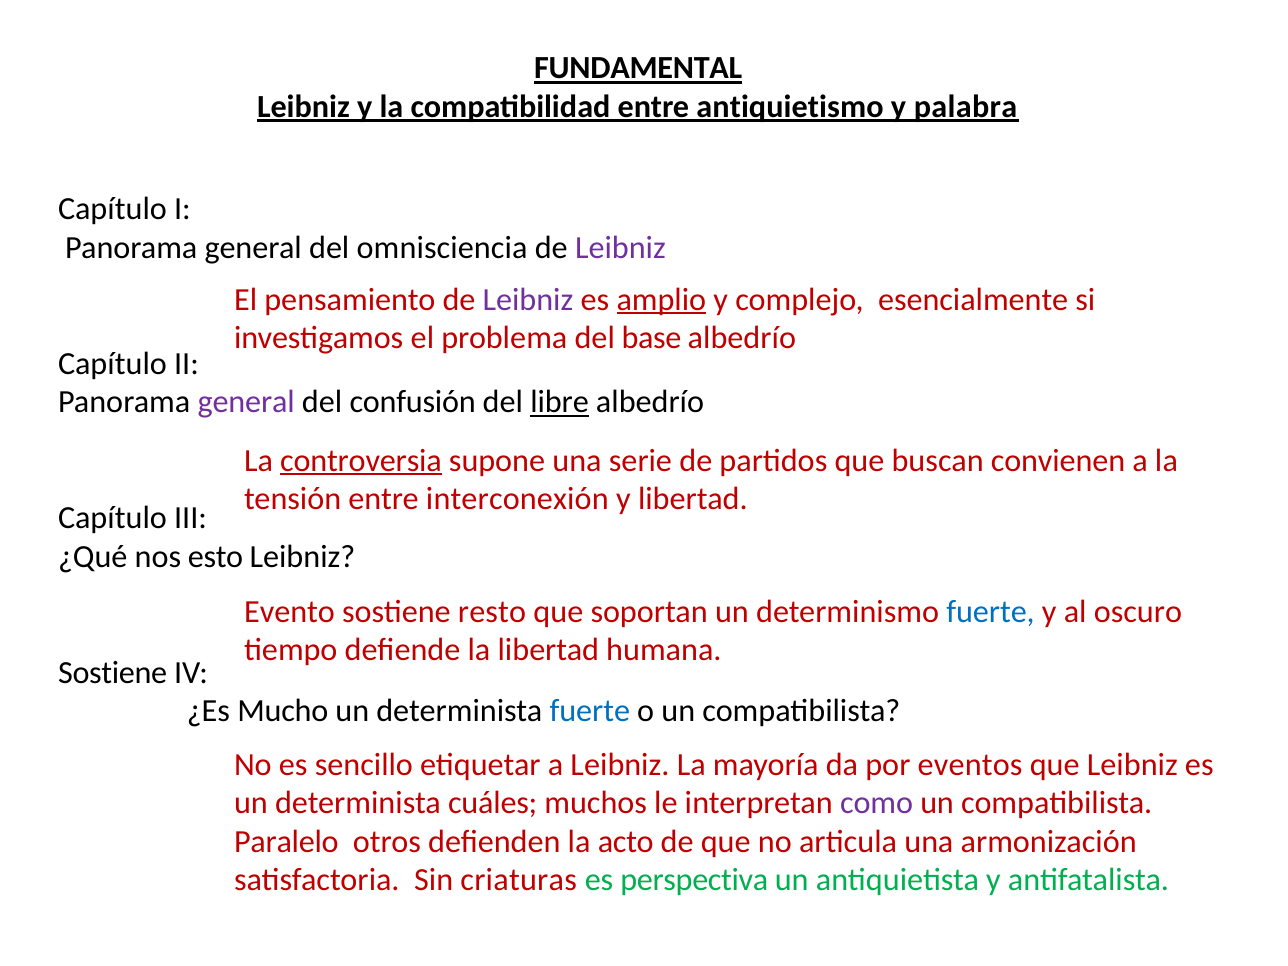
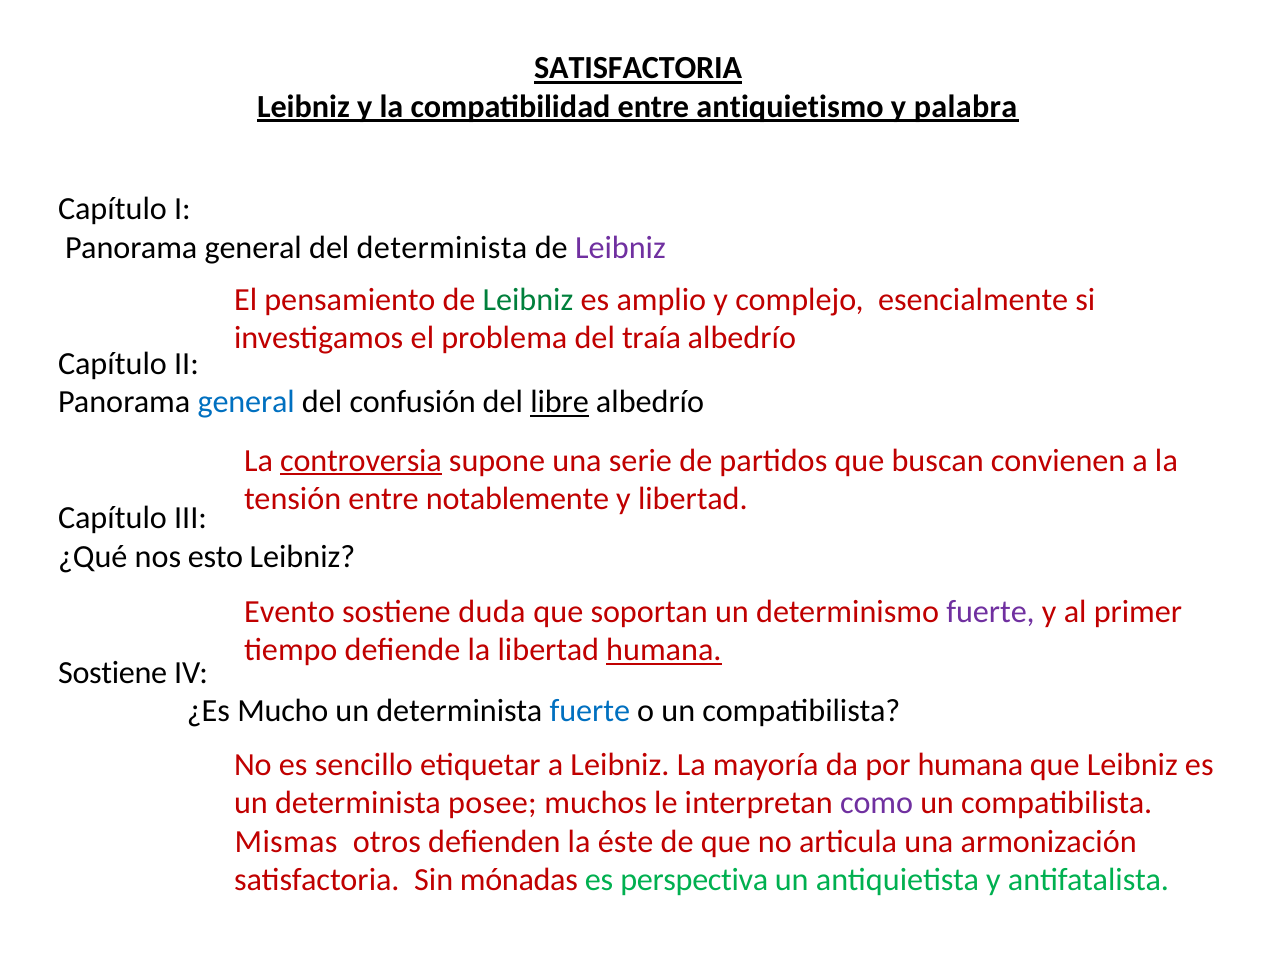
FUNDAMENTAL: FUNDAMENTAL -> SATISFACTORIA (638, 68)
del omnisciencia: omnisciencia -> determinista (442, 248)
Leibniz colour: purple -> green (528, 300)
amplio underline: present -> none (661, 300)
base: base -> traía (651, 338)
general colour: purple -> blue (246, 402)
interconexión: interconexión -> notablemente (518, 499)
resto: resto -> duda (492, 611)
fuerte colour: blue -> purple (991, 611)
oscuro: oscuro -> primer (1138, 611)
humana underline: none -> present (664, 650)
por eventos: eventos -> humana (970, 764)
cuáles: cuáles -> posee (492, 803)
Paralelo: Paralelo -> Mismas (286, 842)
acto: acto -> éste (626, 842)
criaturas: criaturas -> mónadas (519, 880)
